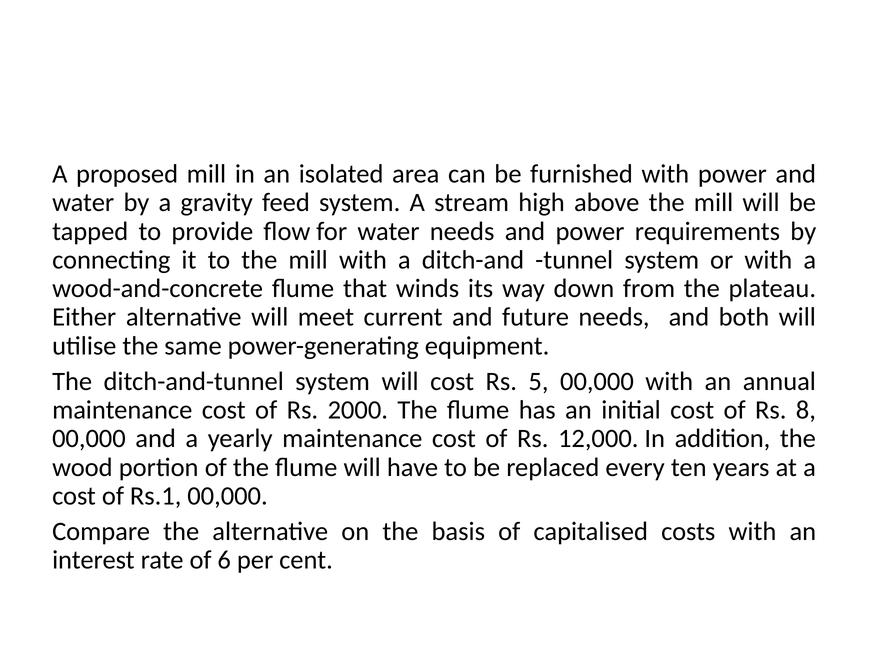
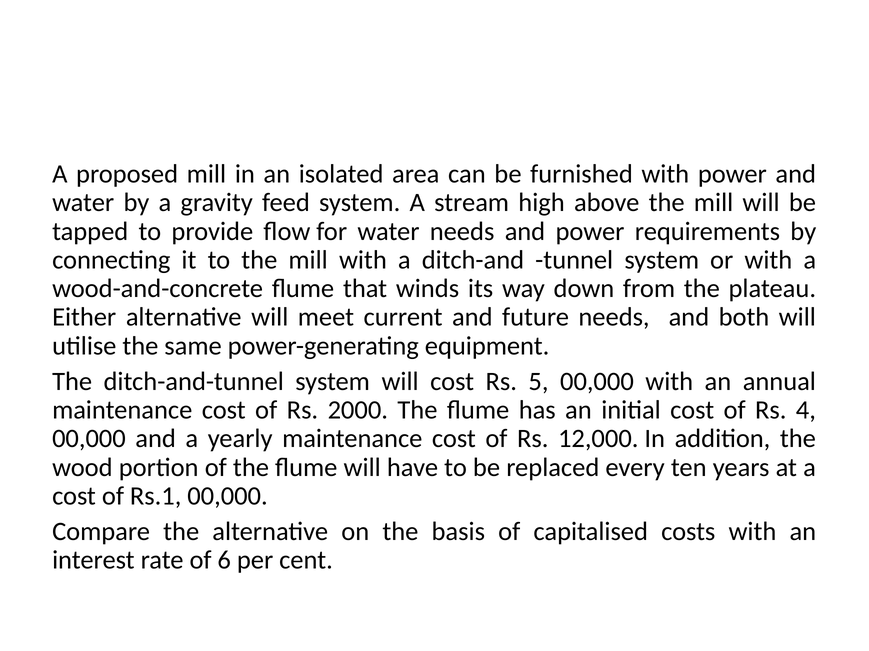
8: 8 -> 4 (806, 411)
